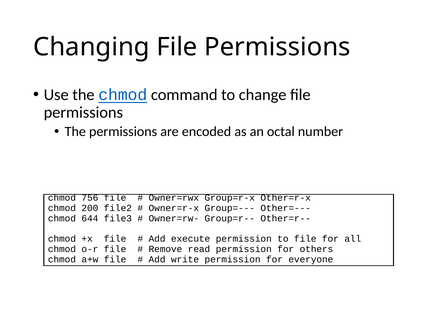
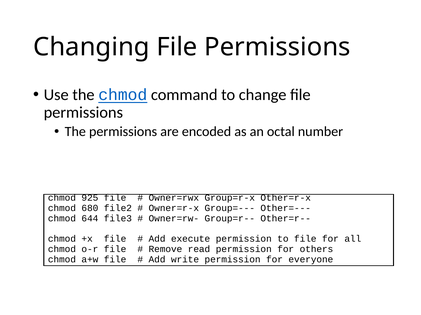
756: 756 -> 925 (90, 198)
200: 200 -> 680 (90, 209)
